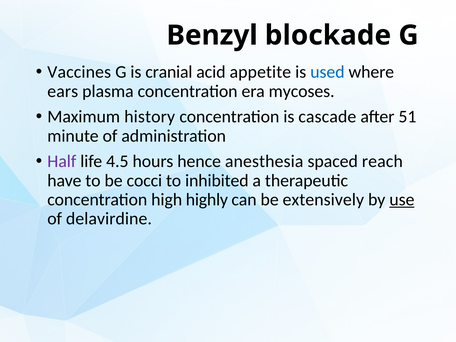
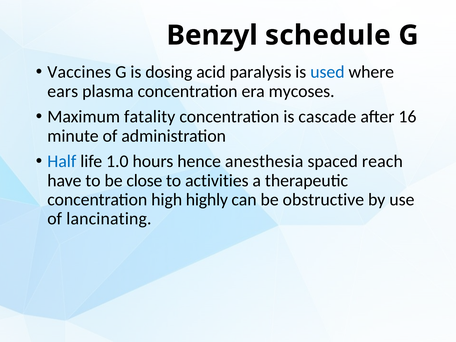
blockade: blockade -> schedule (328, 35)
cranial: cranial -> dosing (169, 72)
appetite: appetite -> paralysis (260, 72)
history: history -> fatality (150, 117)
51: 51 -> 16 (407, 117)
Half colour: purple -> blue (62, 161)
4.5: 4.5 -> 1.0 (117, 161)
cocci: cocci -> close (144, 180)
inhibited: inhibited -> activities (217, 180)
extensively: extensively -> obstructive (323, 200)
use underline: present -> none (402, 200)
delavirdine: delavirdine -> lancinating (109, 219)
